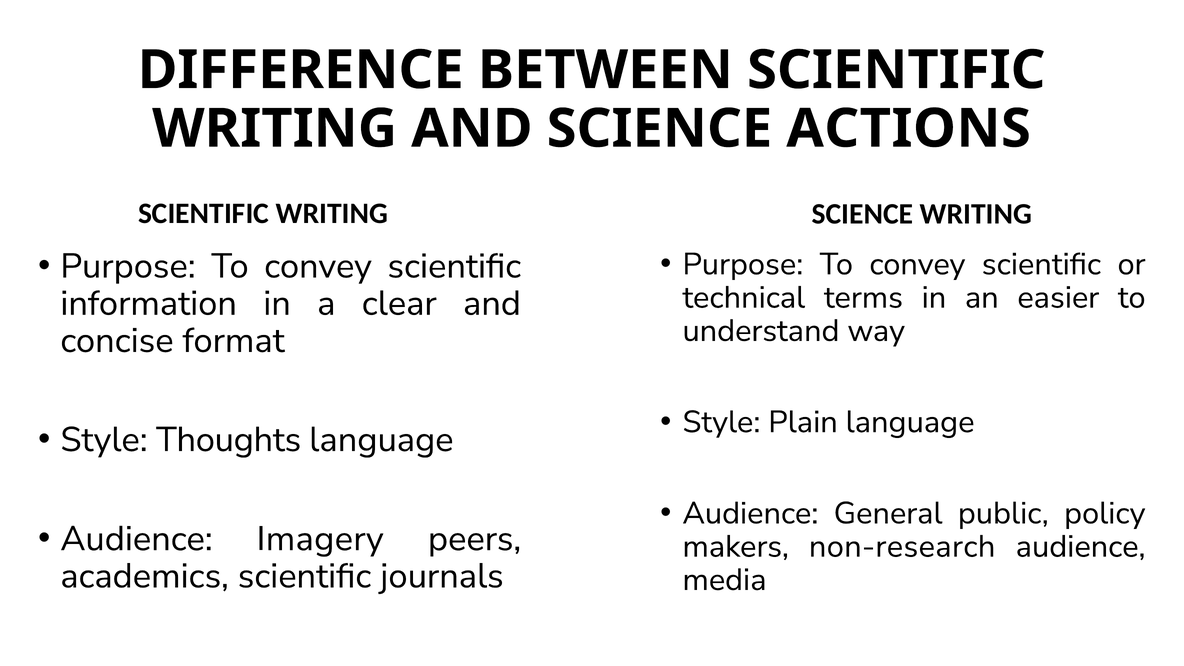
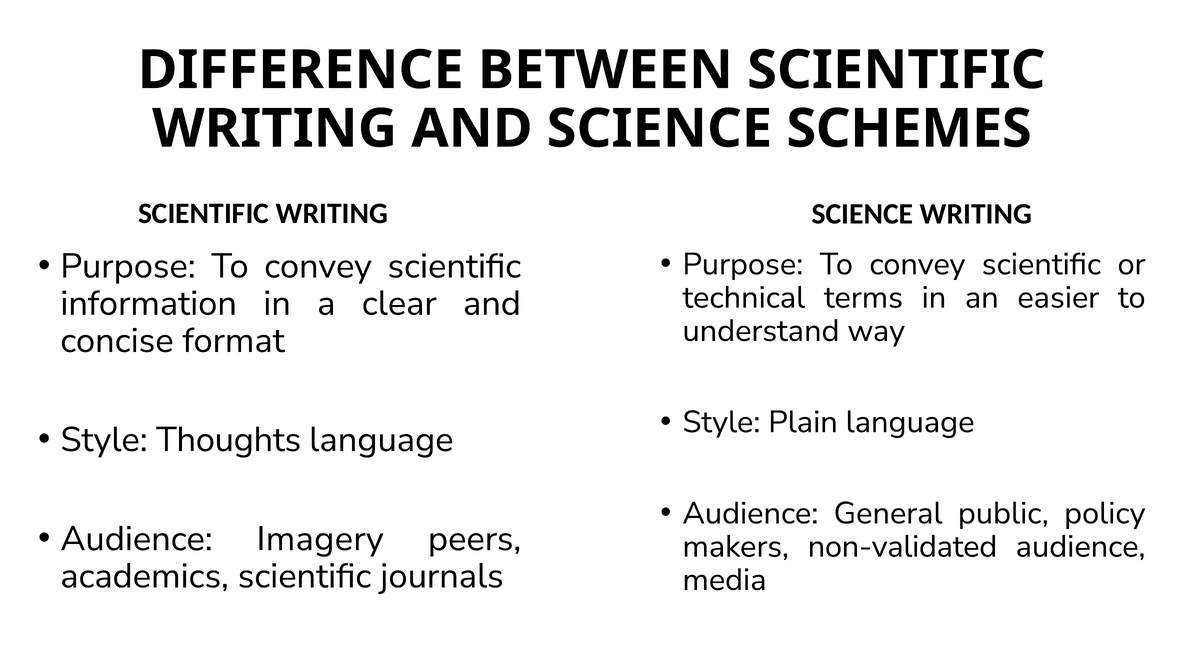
ACTIONS: ACTIONS -> SCHEMES (909, 129)
non-research: non-research -> non-validated (902, 547)
